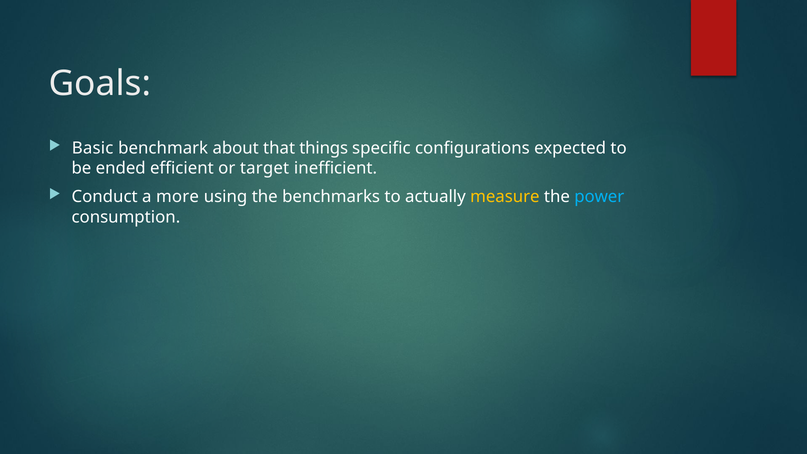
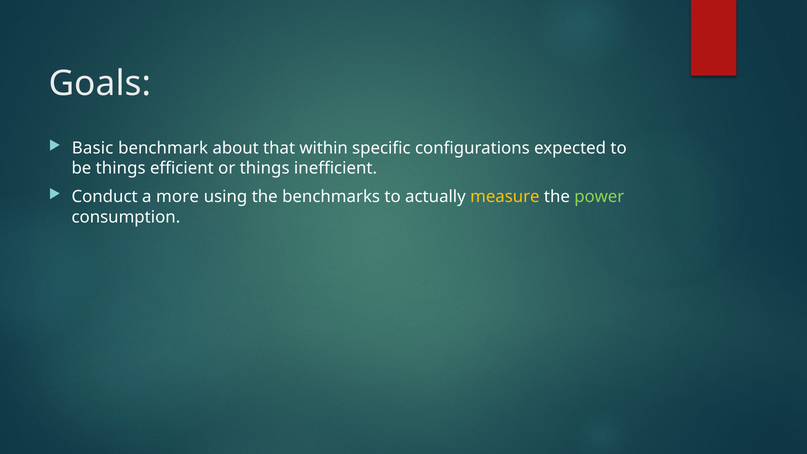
things: things -> within (324, 148)
be ended: ended -> things (121, 168)
or target: target -> things (265, 168)
power colour: light blue -> light green (599, 197)
